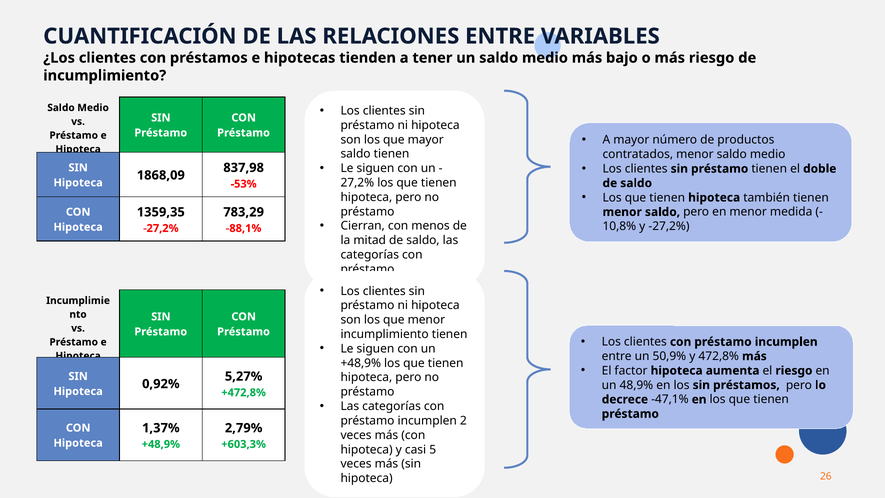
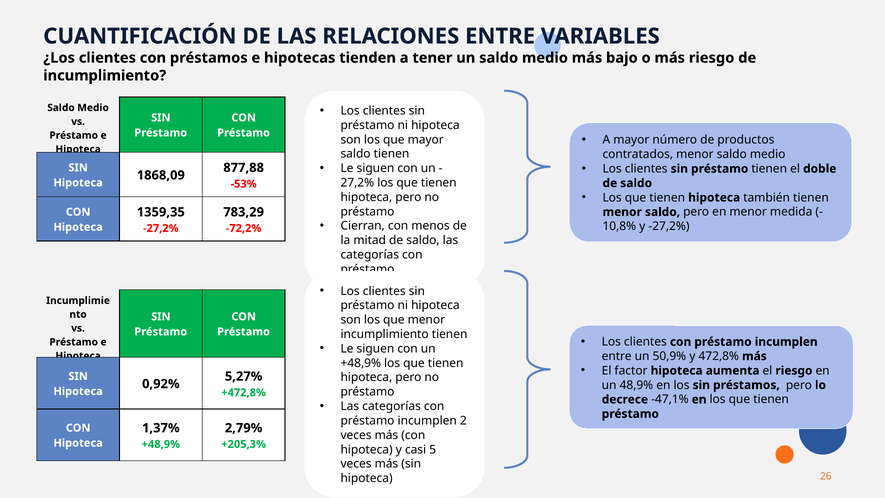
837,98: 837,98 -> 877,88 (244, 168)
-88,1%: -88,1% -> -72,2% (244, 228)
+603,3%: +603,3% -> +205,3% (244, 444)
